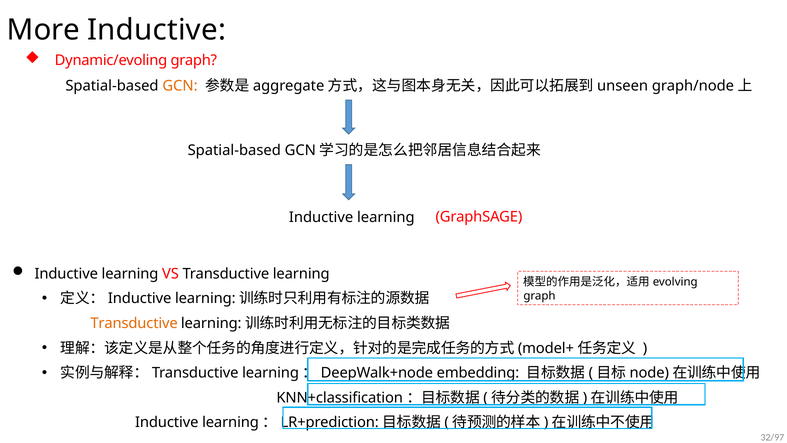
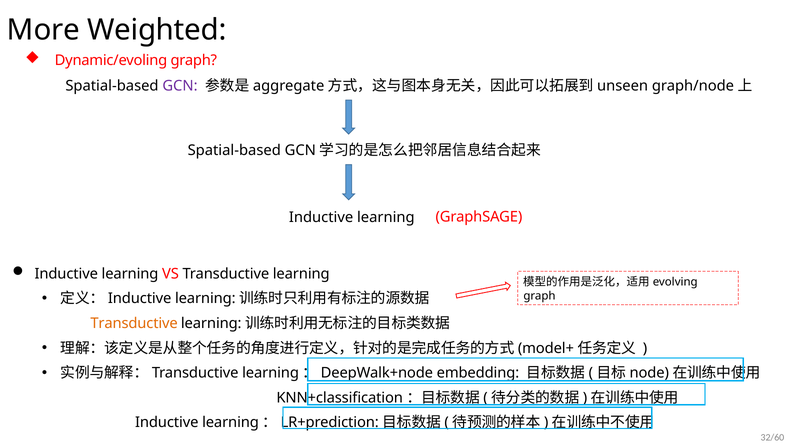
More Inductive: Inductive -> Weighted (157, 30)
GCN colour: orange -> purple (180, 86)
32/97: 32/97 -> 32/60 (772, 437)
